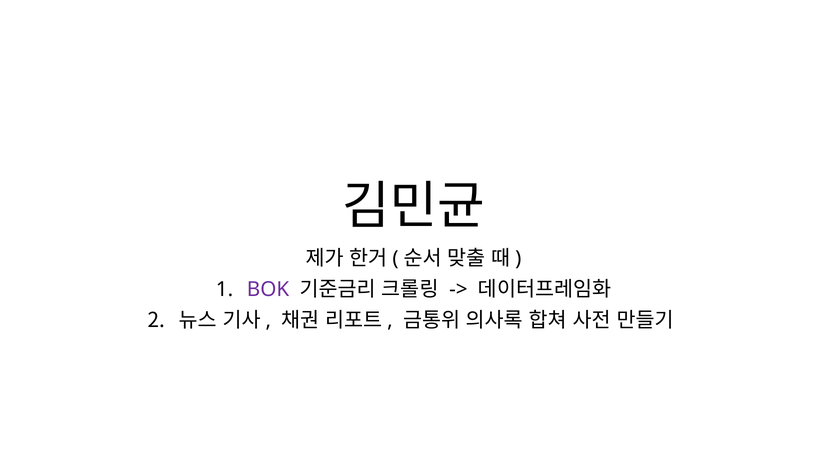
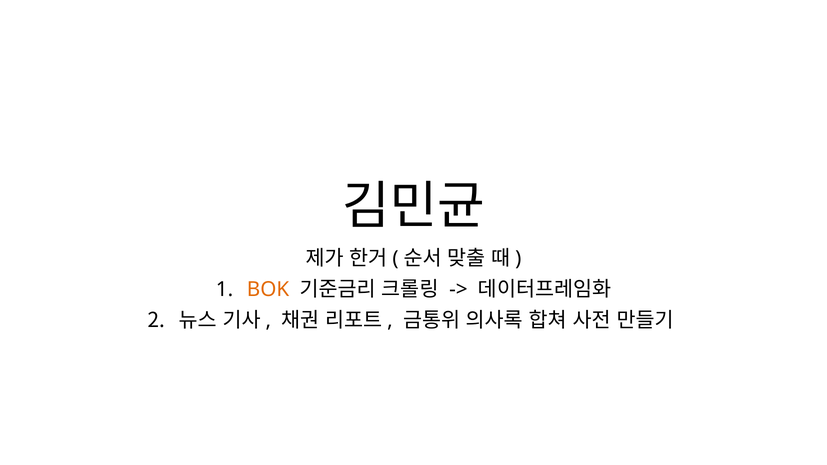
BOK colour: purple -> orange (268, 289)
